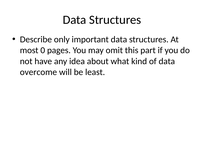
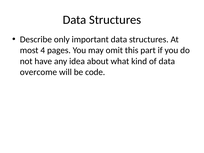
0: 0 -> 4 (43, 50)
least: least -> code (95, 72)
